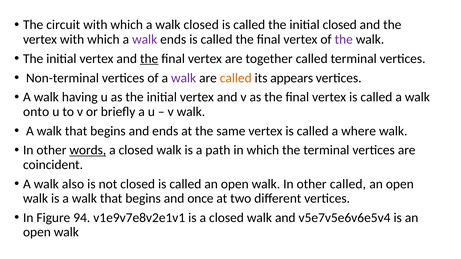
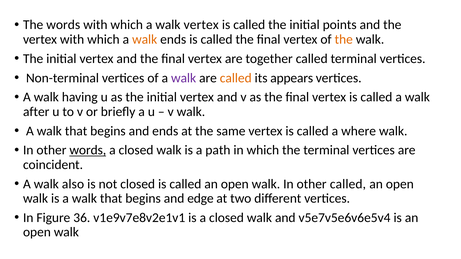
The circuit: circuit -> words (63, 25)
walk closed: closed -> vertex (201, 25)
initial closed: closed -> points (340, 25)
walk colour: purple -> orange (145, 39)
the colour: purple -> orange (344, 39)
the underline: present -> none (149, 59)
onto: onto -> after (36, 112)
once: once -> edge (200, 199)
94: 94 -> 36 (82, 218)
